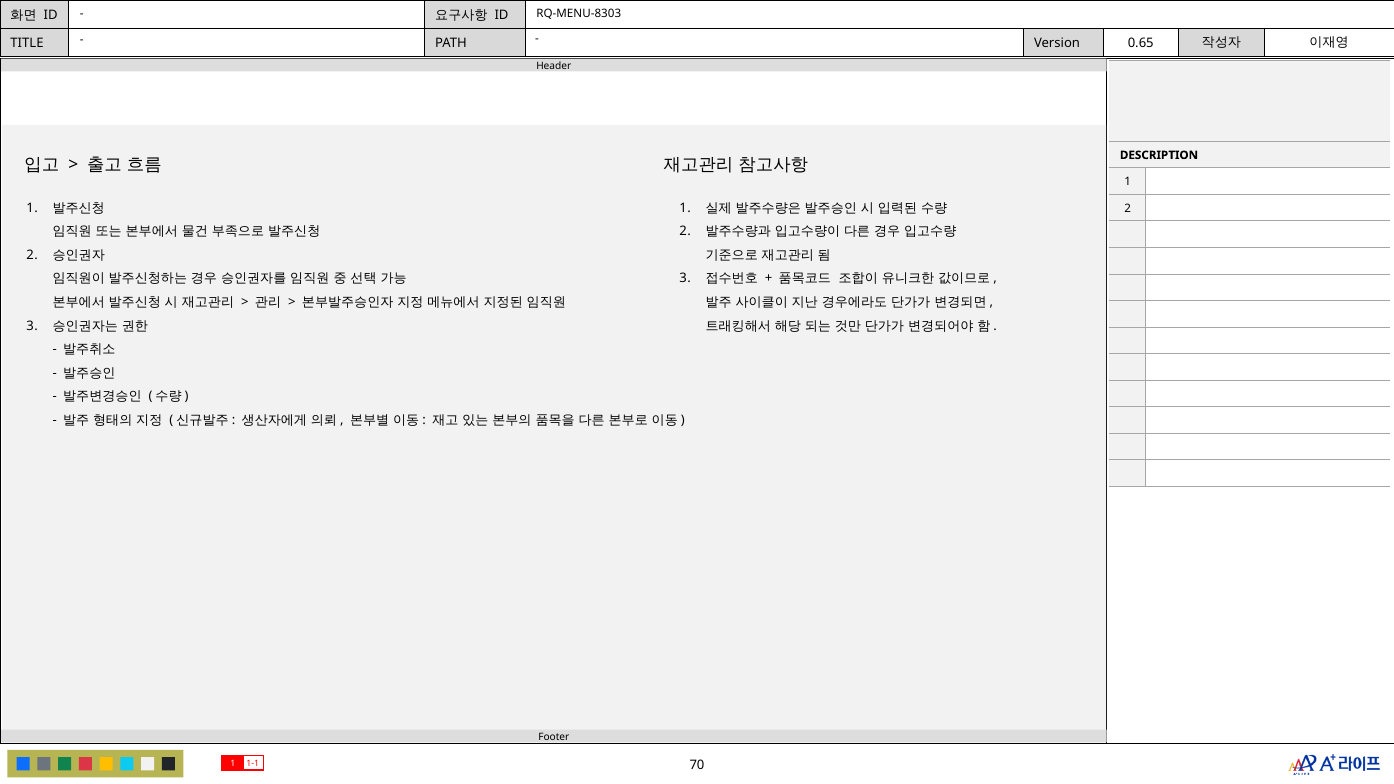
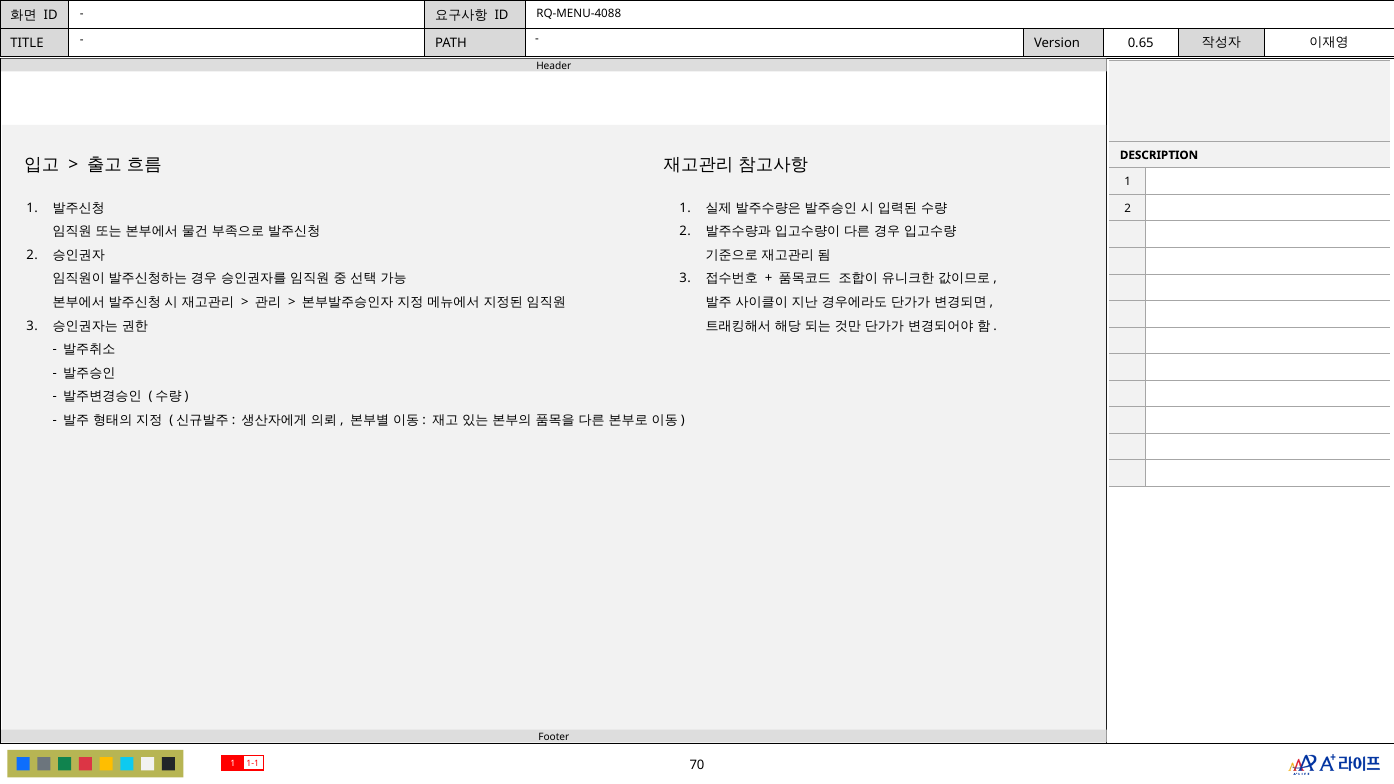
RQ-MENU-8303: RQ-MENU-8303 -> RQ-MENU-4088 (579, 14)
